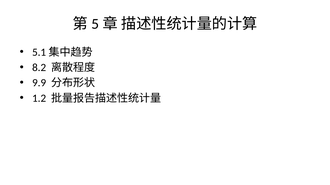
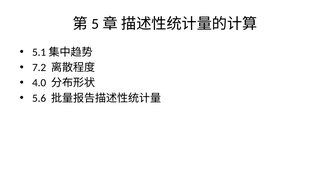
8.2: 8.2 -> 7.2 (39, 68)
9.9: 9.9 -> 4.0 (39, 83)
1.2: 1.2 -> 5.6 (39, 99)
